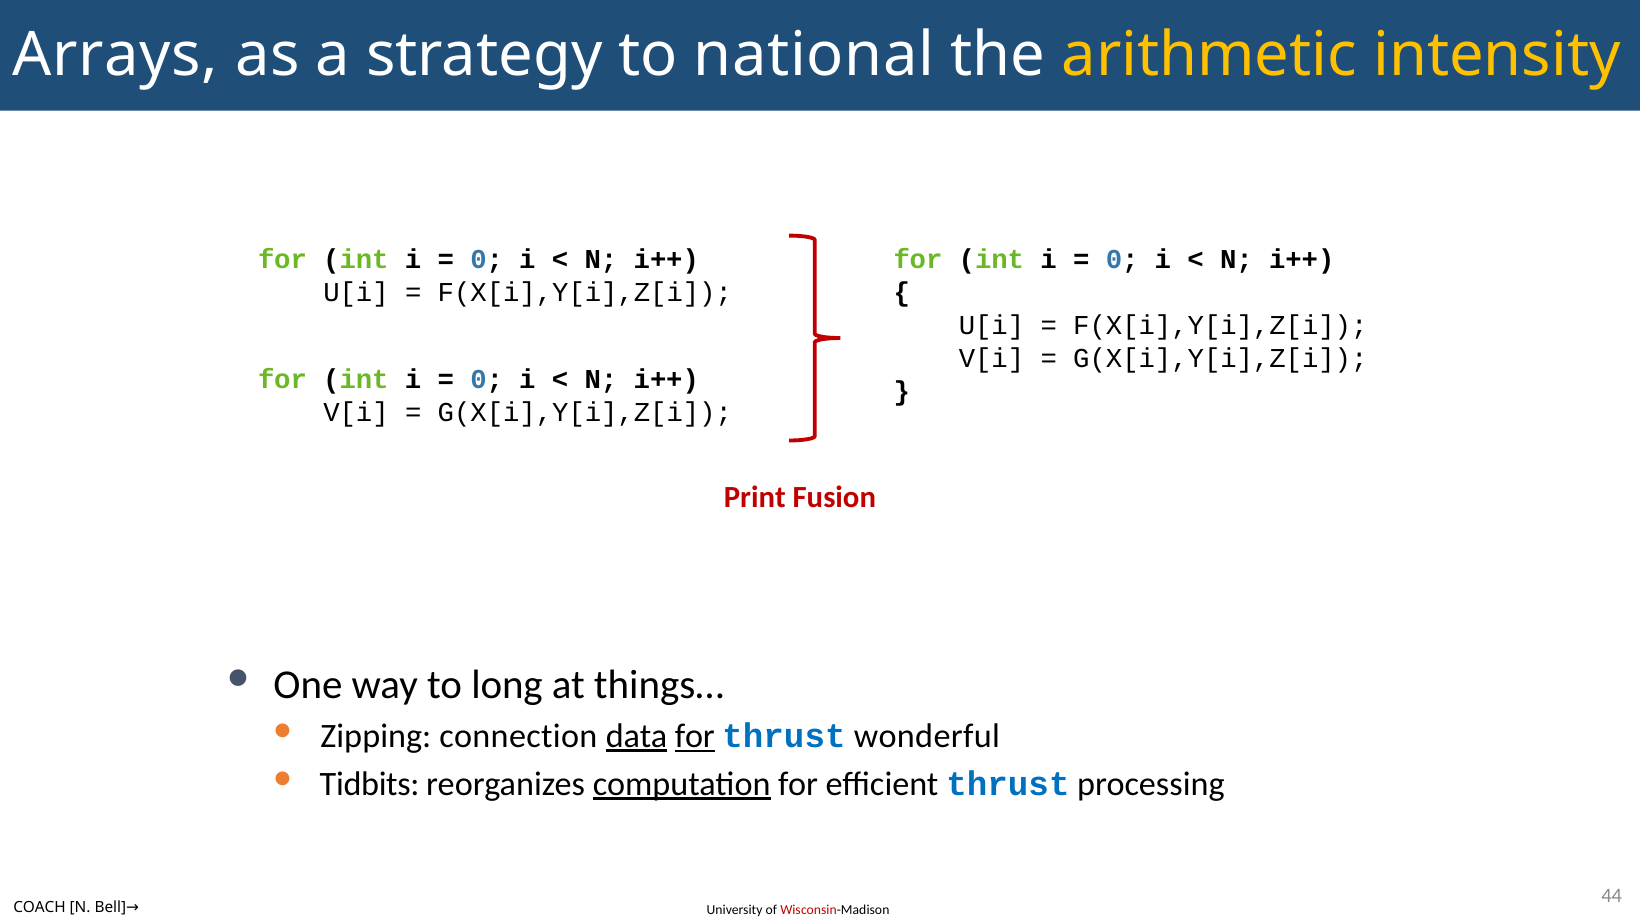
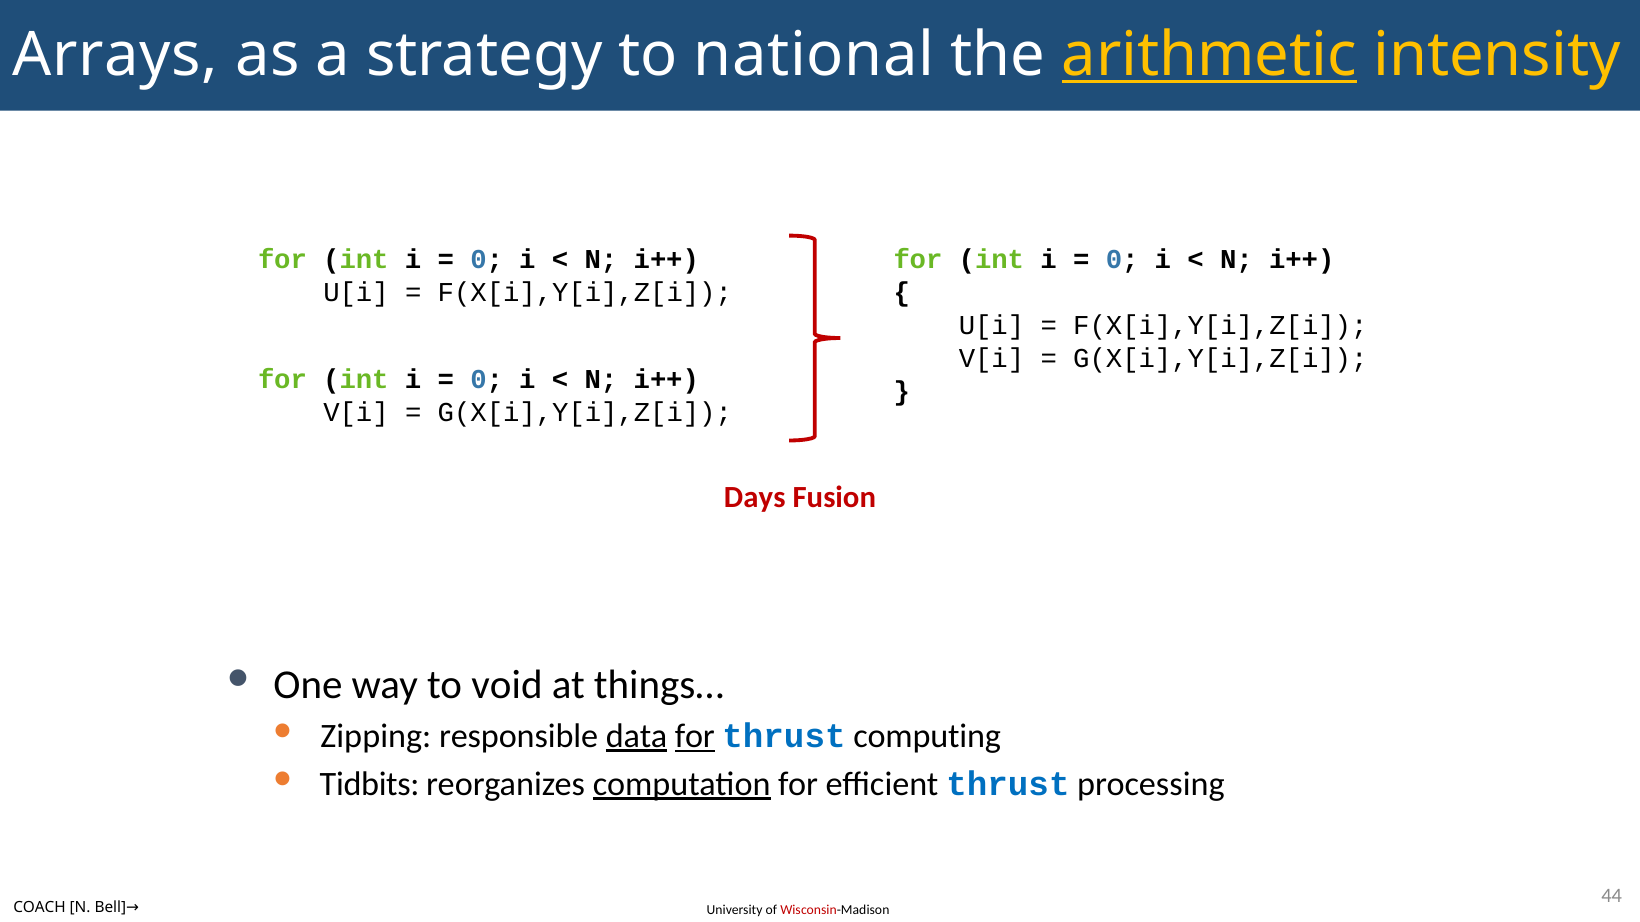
arithmetic underline: none -> present (1209, 55)
Print: Print -> Days (755, 498)
long: long -> void (507, 685)
connection: connection -> responsible (519, 736)
wonderful: wonderful -> computing (927, 736)
